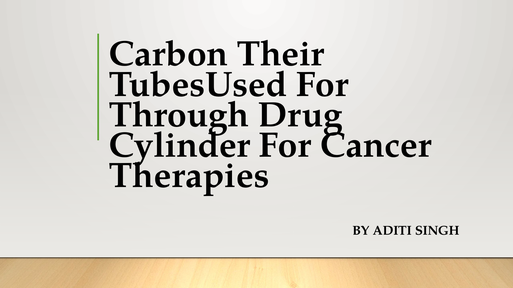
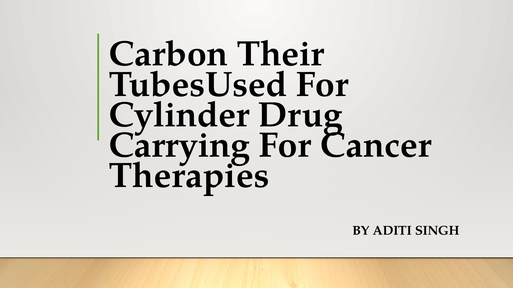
Through: Through -> Cylinder (179, 115)
Cylinder: Cylinder -> Carrying (180, 146)
